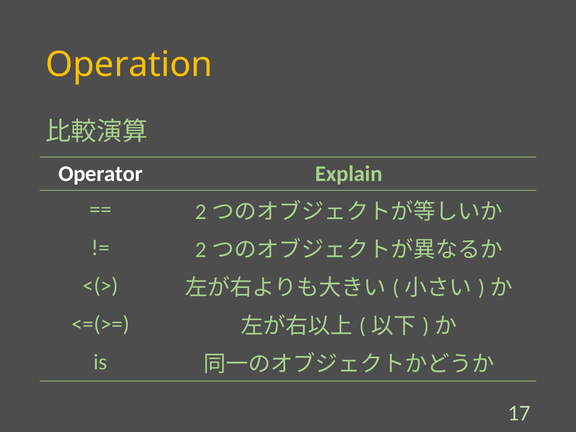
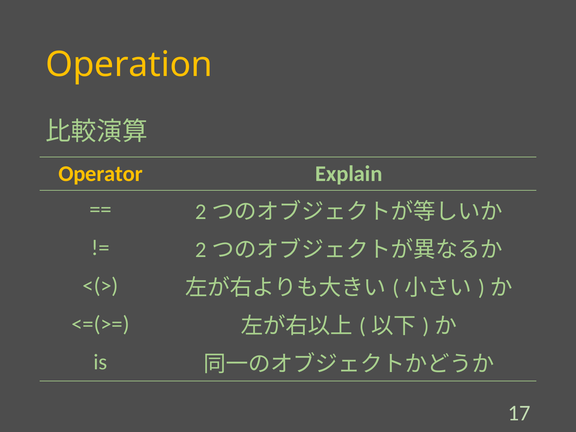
Operator colour: white -> yellow (101, 174)
